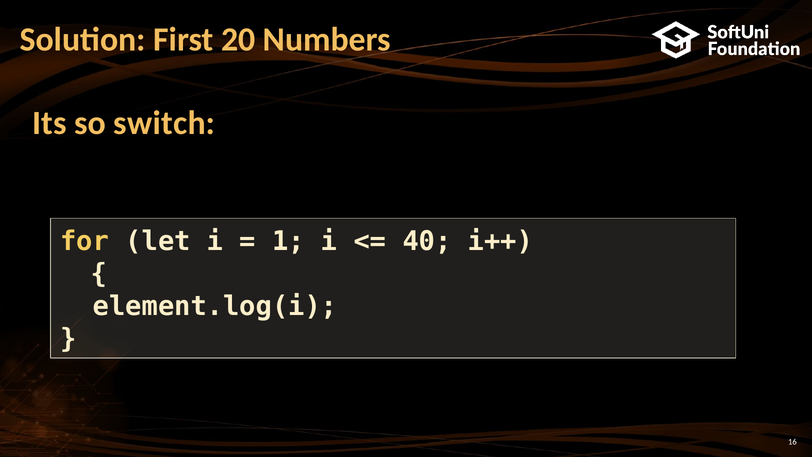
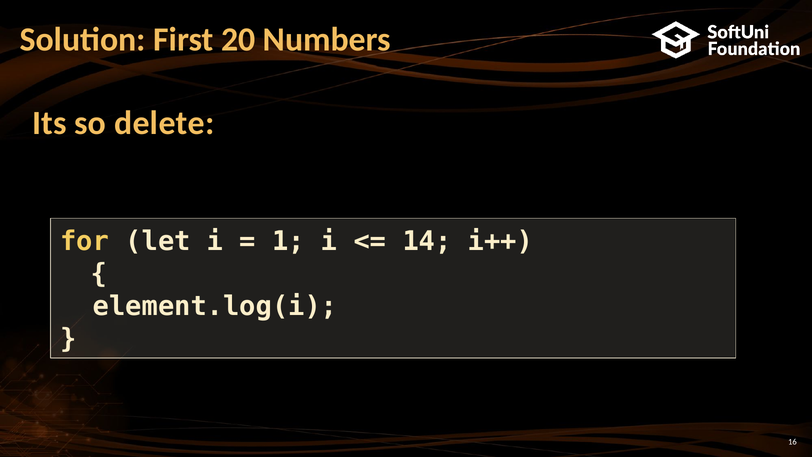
switch: switch -> delete (164, 123)
40: 40 -> 14 (427, 241)
